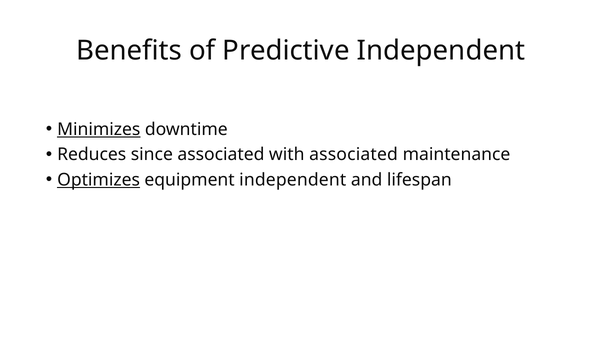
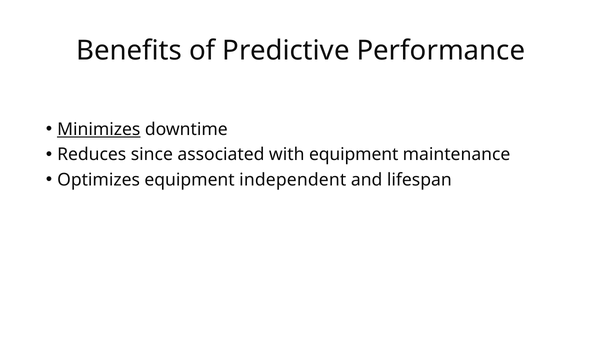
Predictive Independent: Independent -> Performance (441, 51)
with associated: associated -> equipment (354, 154)
Optimizes underline: present -> none (99, 180)
